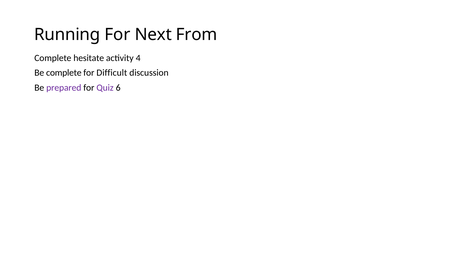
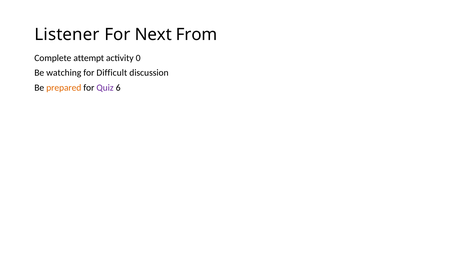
Running: Running -> Listener (67, 35)
hesitate: hesitate -> attempt (89, 58)
4: 4 -> 0 (138, 58)
Be complete: complete -> watching (64, 73)
prepared colour: purple -> orange (64, 88)
